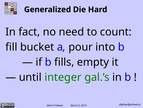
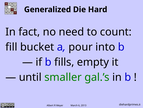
integer: integer -> smaller (63, 77)
